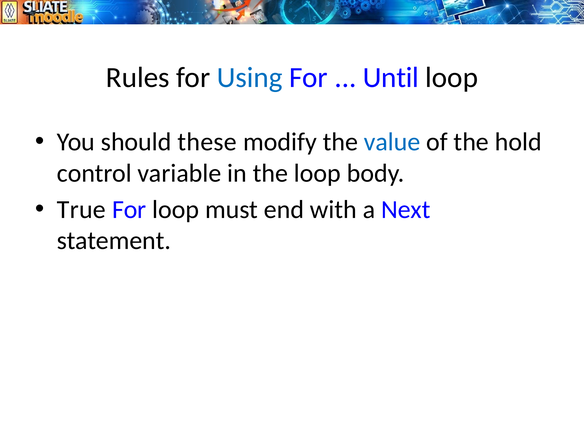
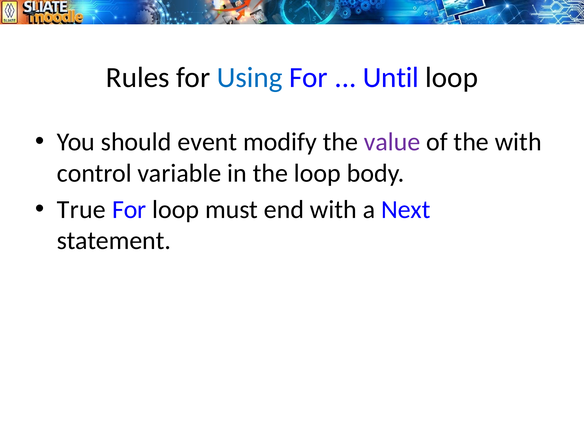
these: these -> event (207, 142)
value colour: blue -> purple (392, 142)
the hold: hold -> with (518, 142)
